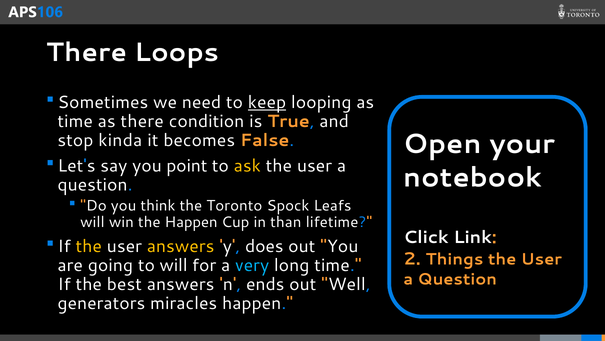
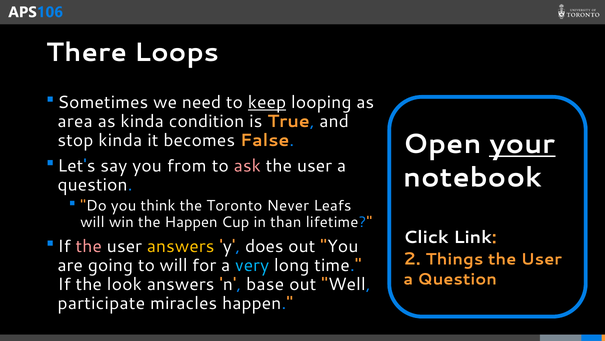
time: time -> area (75, 121)
as there: there -> kinda (142, 121)
your underline: none -> present (522, 144)
point: point -> from (187, 166)
ask colour: yellow -> pink (247, 166)
Spock: Spock -> Never (288, 206)
the colour: yellow -> pink (89, 246)
best: best -> look (124, 284)
ends: ends -> base (265, 284)
generators: generators -> participate (101, 303)
